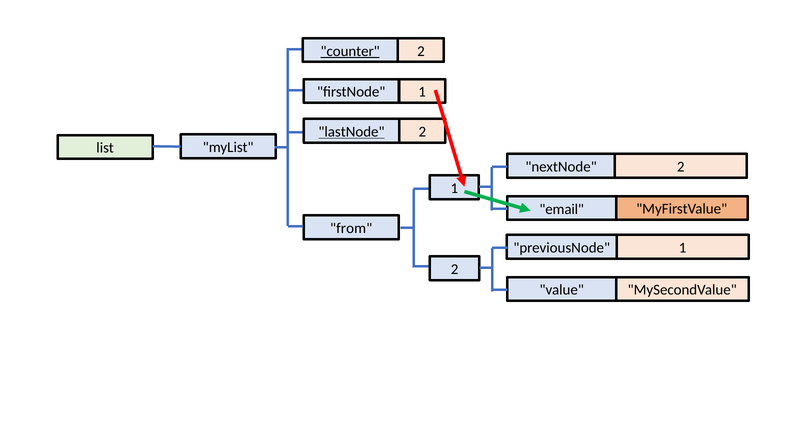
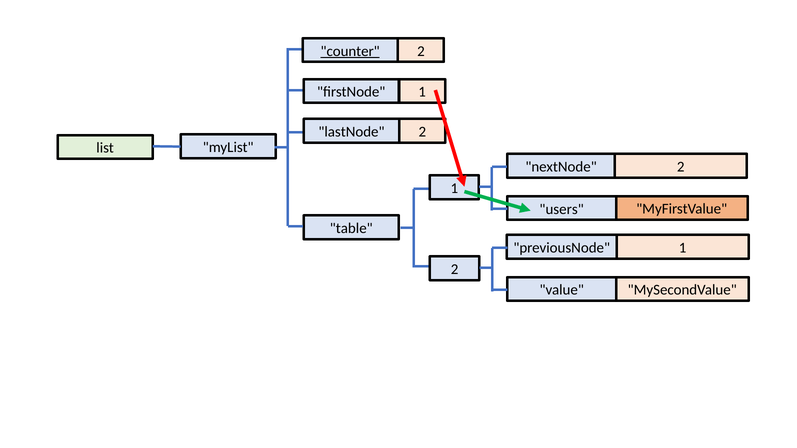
lastNode underline: present -> none (351, 132)
email: email -> users (562, 209)
from: from -> table (351, 229)
